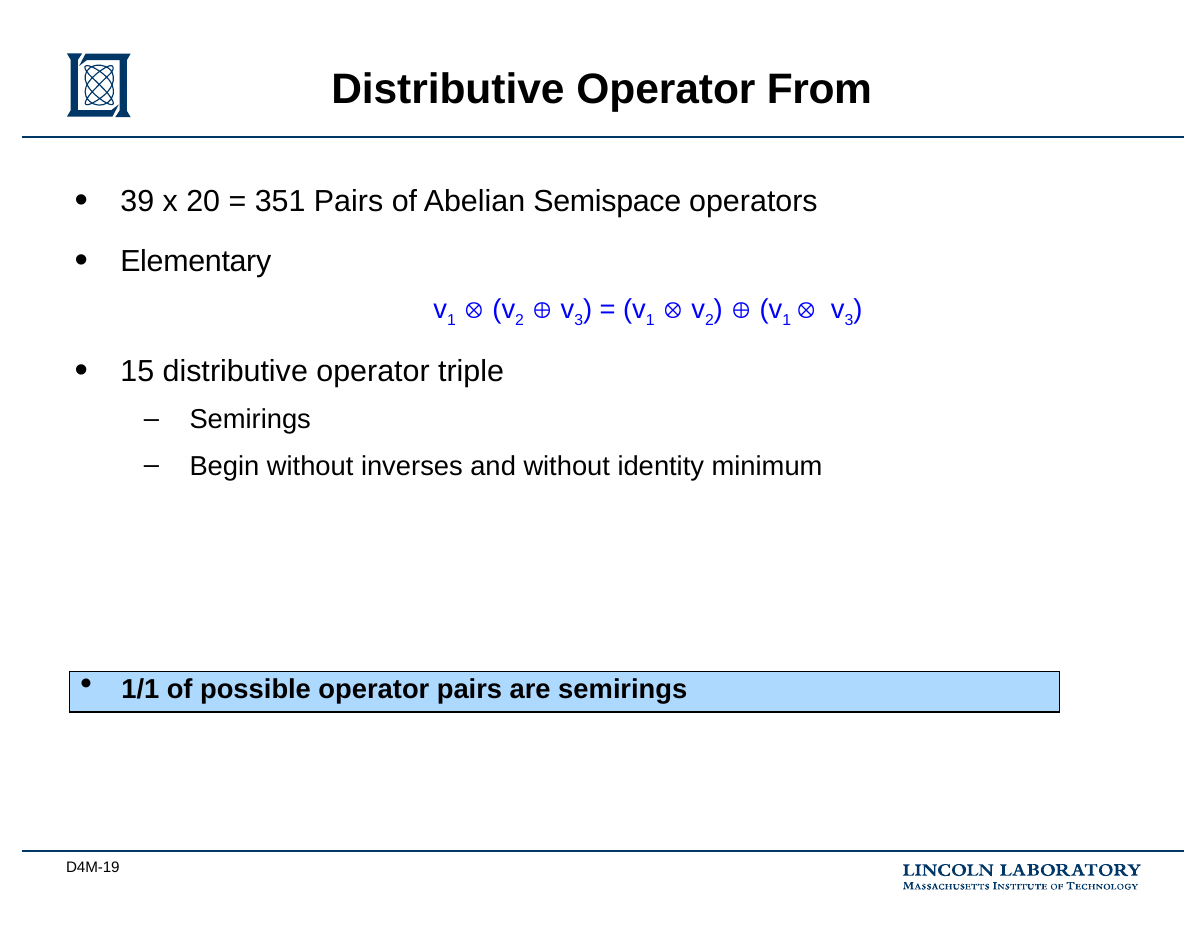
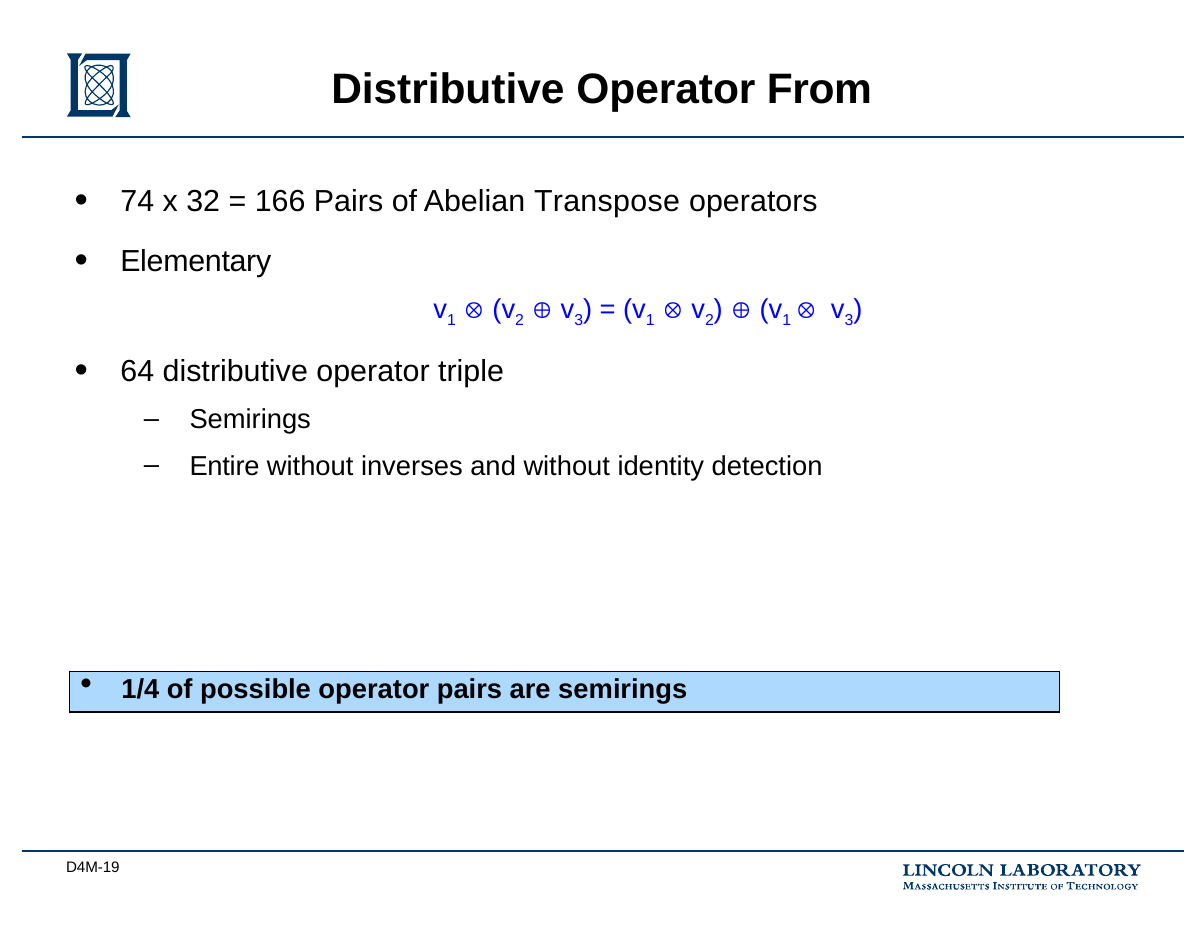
39: 39 -> 74 (137, 202)
20: 20 -> 32 (203, 202)
351: 351 -> 166 (280, 202)
Semispace: Semispace -> Transpose (607, 202)
15: 15 -> 64 (137, 371)
Begin: Begin -> Entire (225, 466)
minimum: minimum -> detection (767, 466)
1/1: 1/1 -> 1/4 (140, 689)
